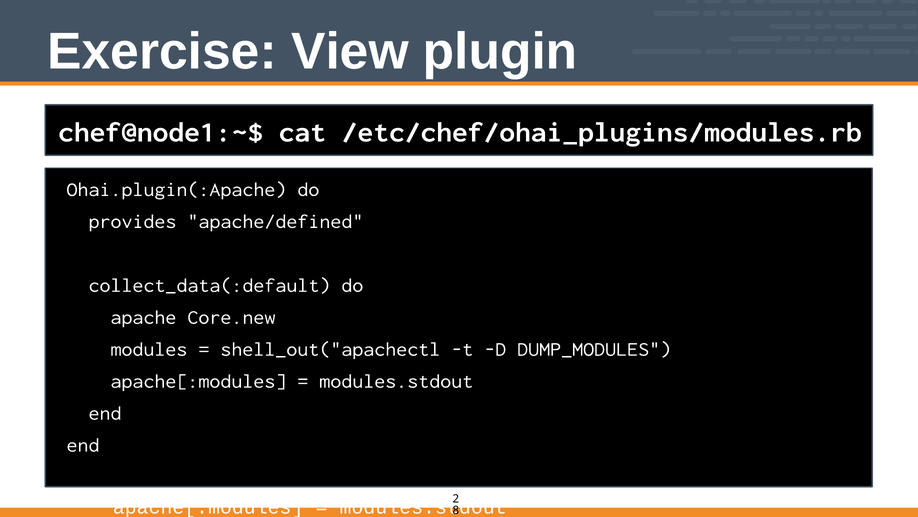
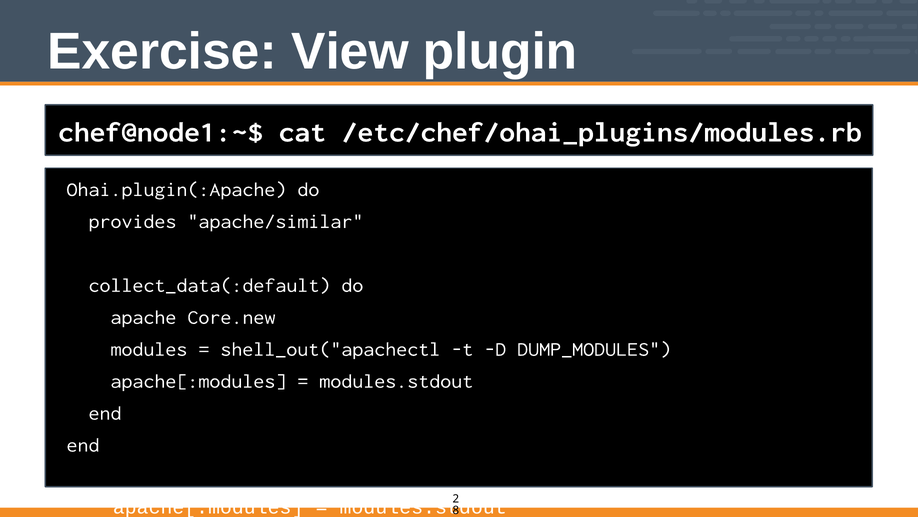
apache/defined: apache/defined -> apache/similar (275, 221)
